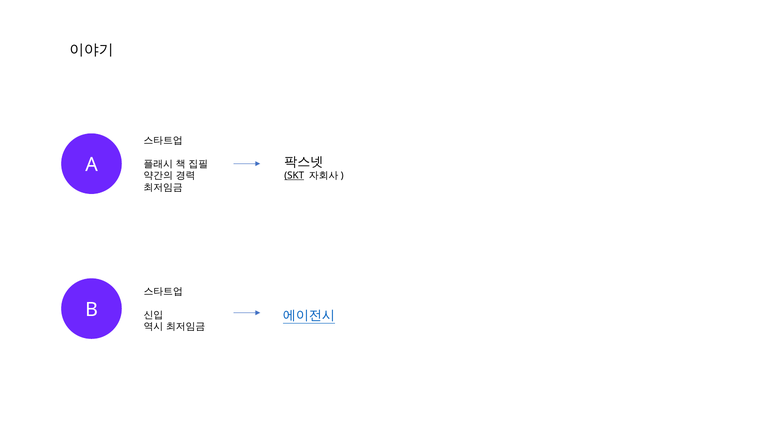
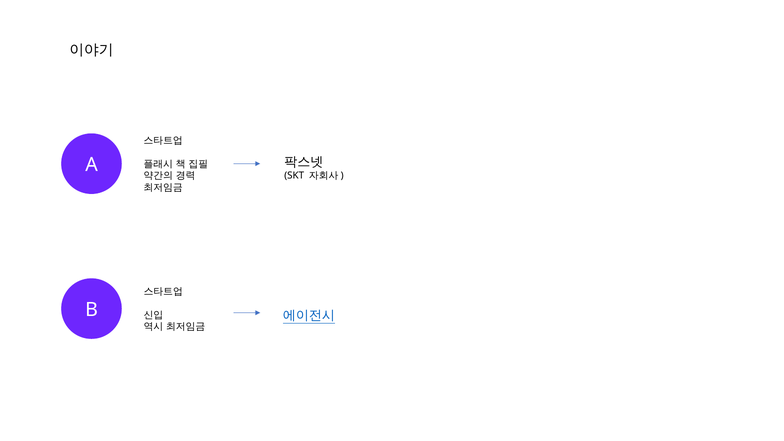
SKT underline: present -> none (294, 176)
